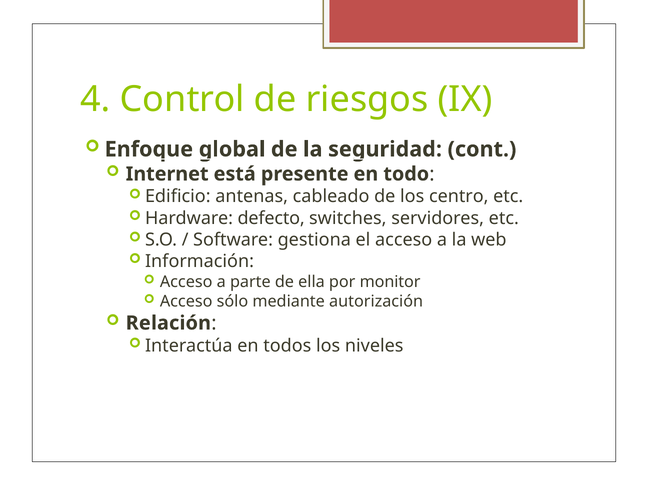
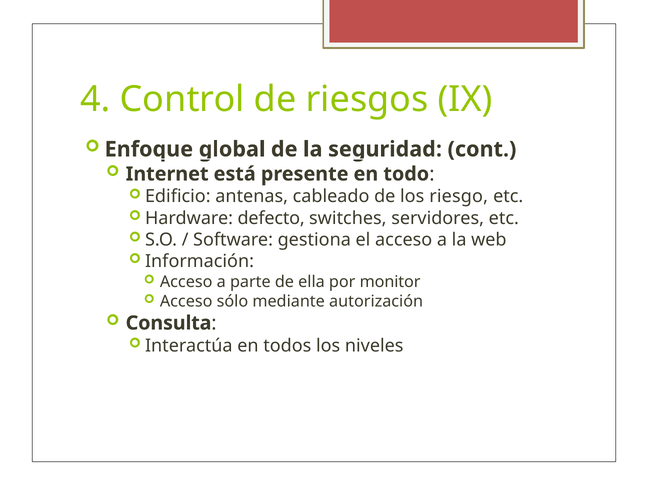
centro: centro -> riesgo (459, 197)
Relación: Relación -> Consulta (169, 323)
